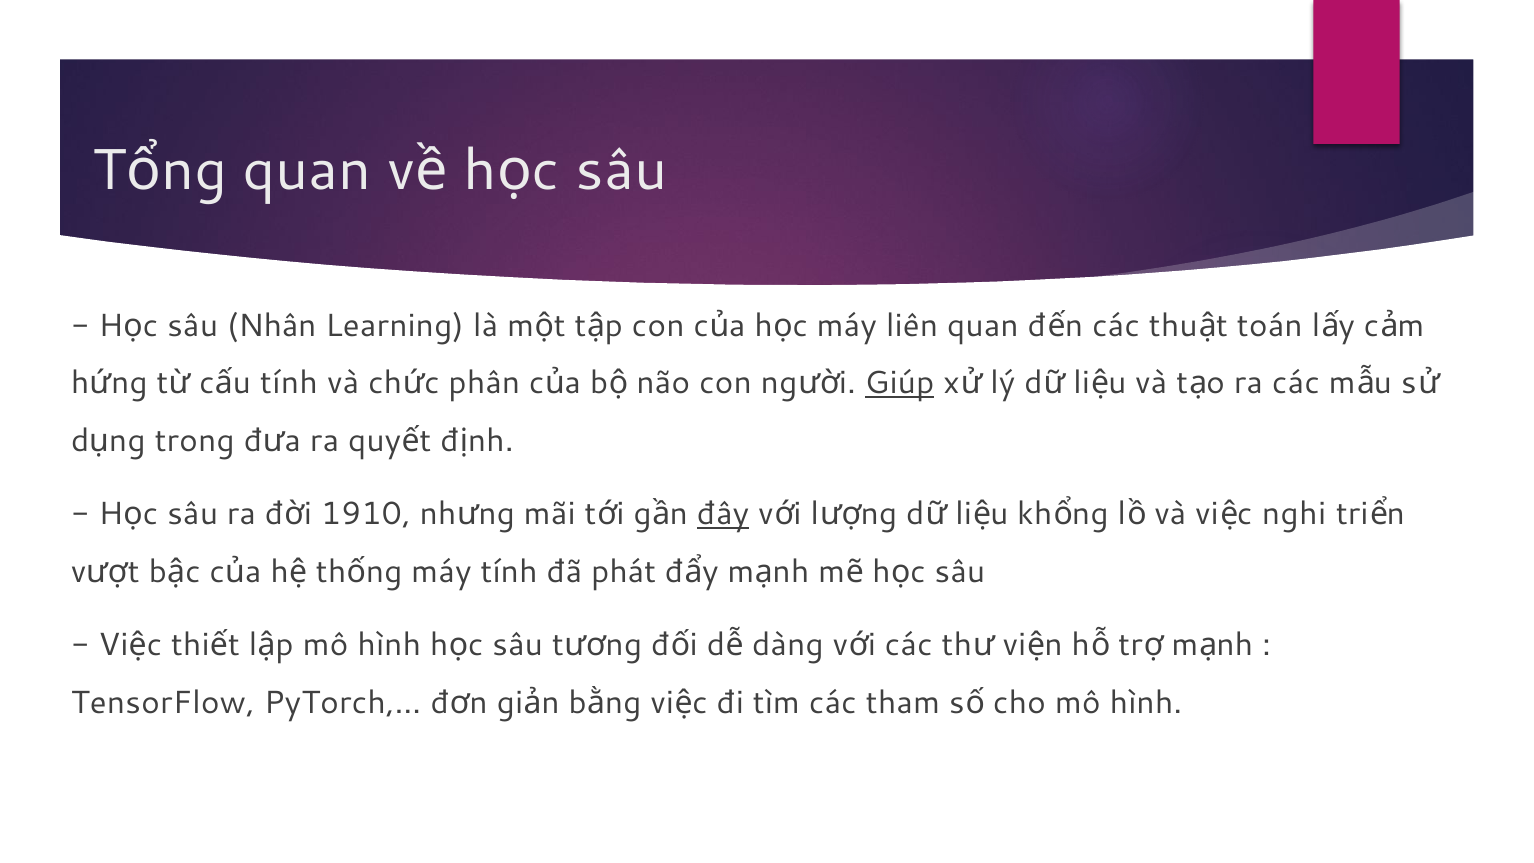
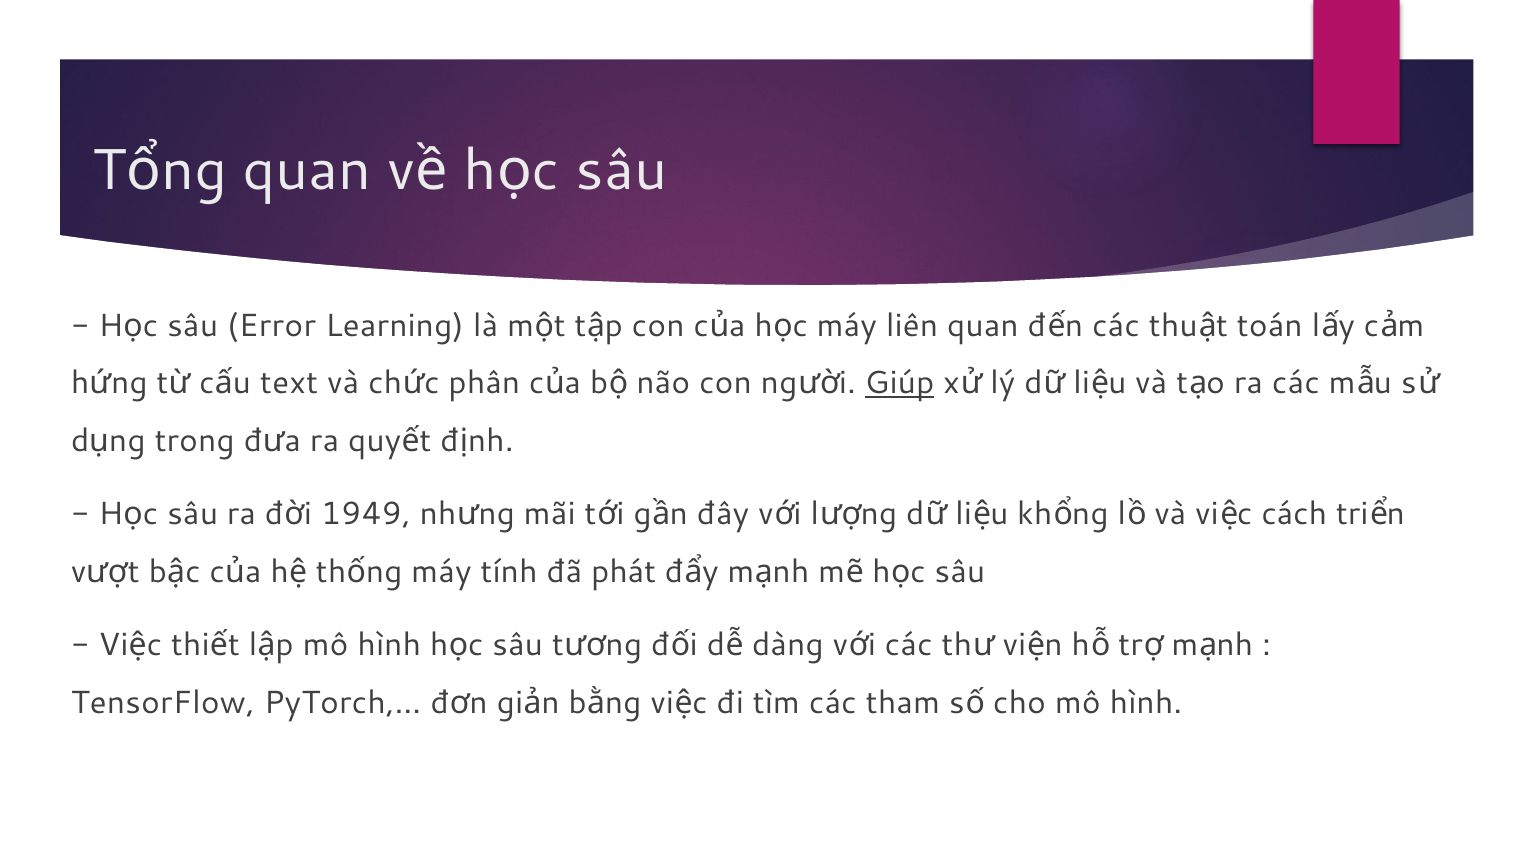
Nhân: Nhân -> Error (271, 326)
tính: tính -> text (289, 383)
1910: 1910 -> 1949 (366, 514)
đây underline: present -> none (723, 514)
nghi: nghi -> cách (1294, 514)
